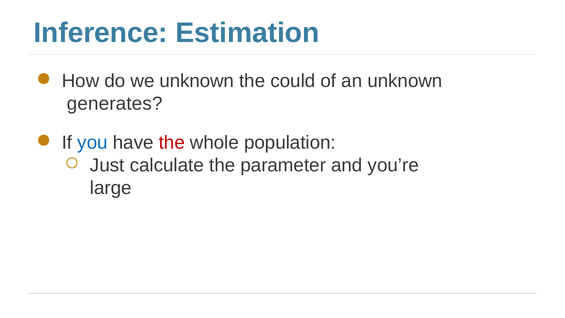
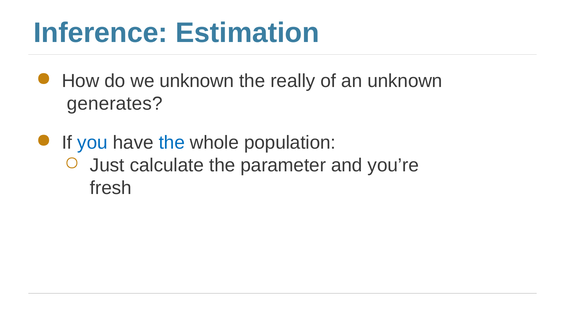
could: could -> really (293, 81)
the colour: red -> blue (172, 143)
large: large -> fresh (111, 188)
